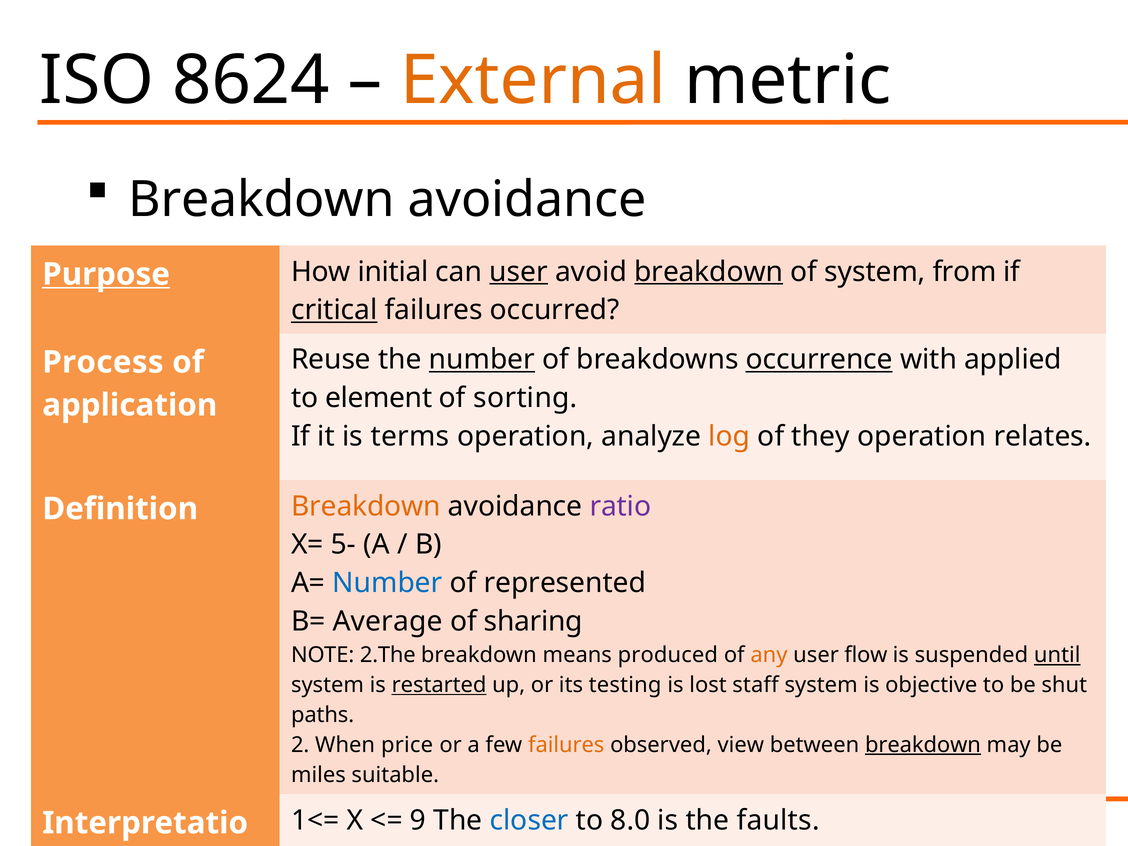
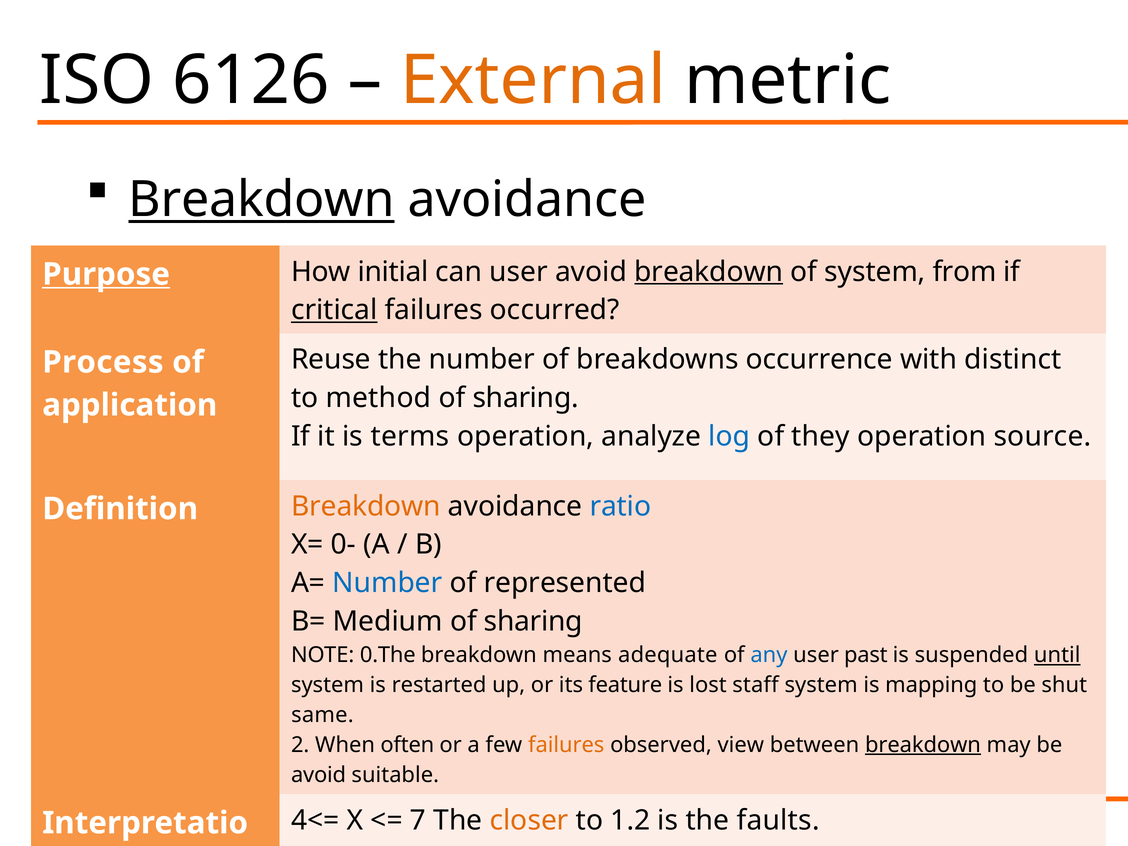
8624: 8624 -> 6126 (251, 80)
Breakdown underline: none -> present (262, 200)
user underline: present -> none (519, 272)
number underline: present -> none (482, 360)
occurrence underline: present -> none (819, 360)
applied: applied -> distinct (1013, 360)
element: element -> method (378, 398)
sorting: sorting -> sharing (526, 398)
log colour: orange -> blue (729, 436)
relates: relates -> source (1042, 436)
ratio colour: purple -> blue (620, 506)
5-: 5- -> 0- (343, 545)
Average: Average -> Medium (388, 621)
2.The: 2.The -> 0.The (388, 655)
produced: produced -> adequate (668, 655)
any colour: orange -> blue (769, 655)
flow: flow -> past (866, 655)
restarted underline: present -> none (439, 685)
testing: testing -> feature (625, 685)
objective: objective -> mapping (931, 685)
paths: paths -> same (322, 715)
price: price -> often (407, 745)
miles: miles -> avoid (319, 775)
1<=: 1<= -> 4<= (315, 820)
9: 9 -> 7 (418, 820)
closer colour: blue -> orange (529, 820)
8.0: 8.0 -> 1.2 (630, 820)
